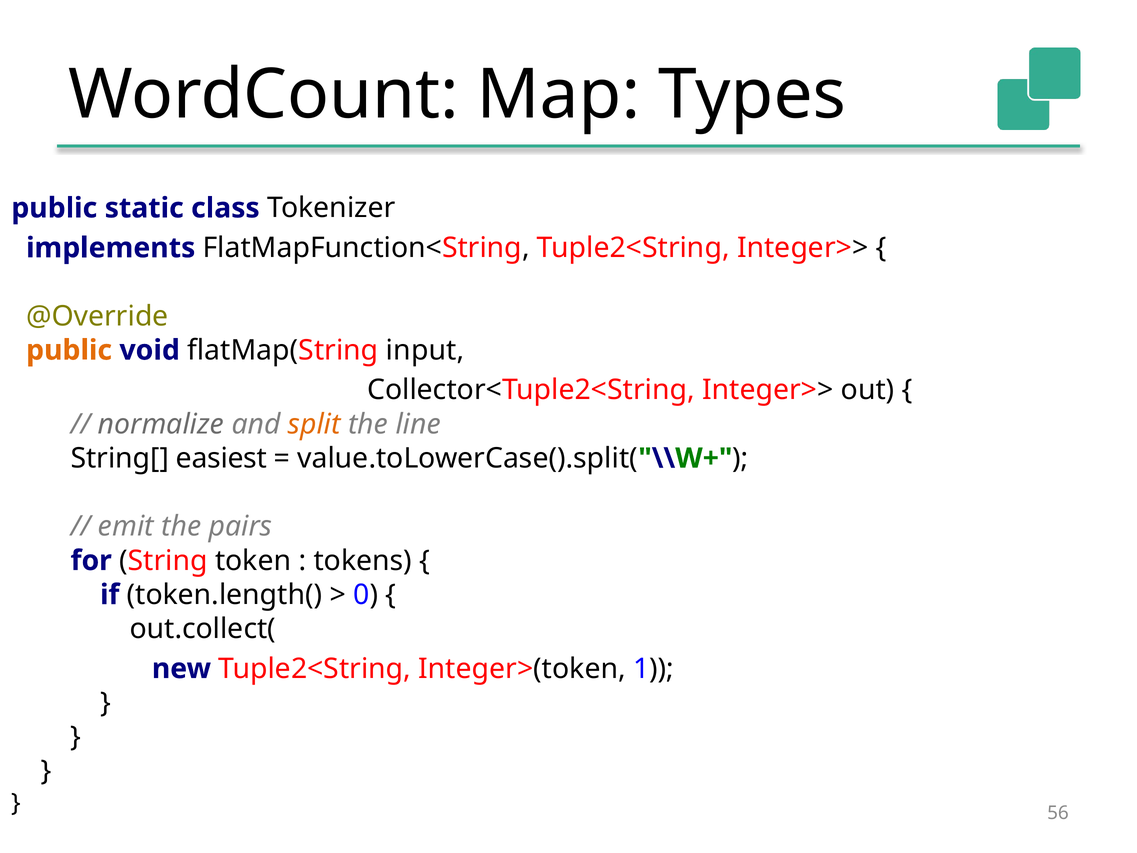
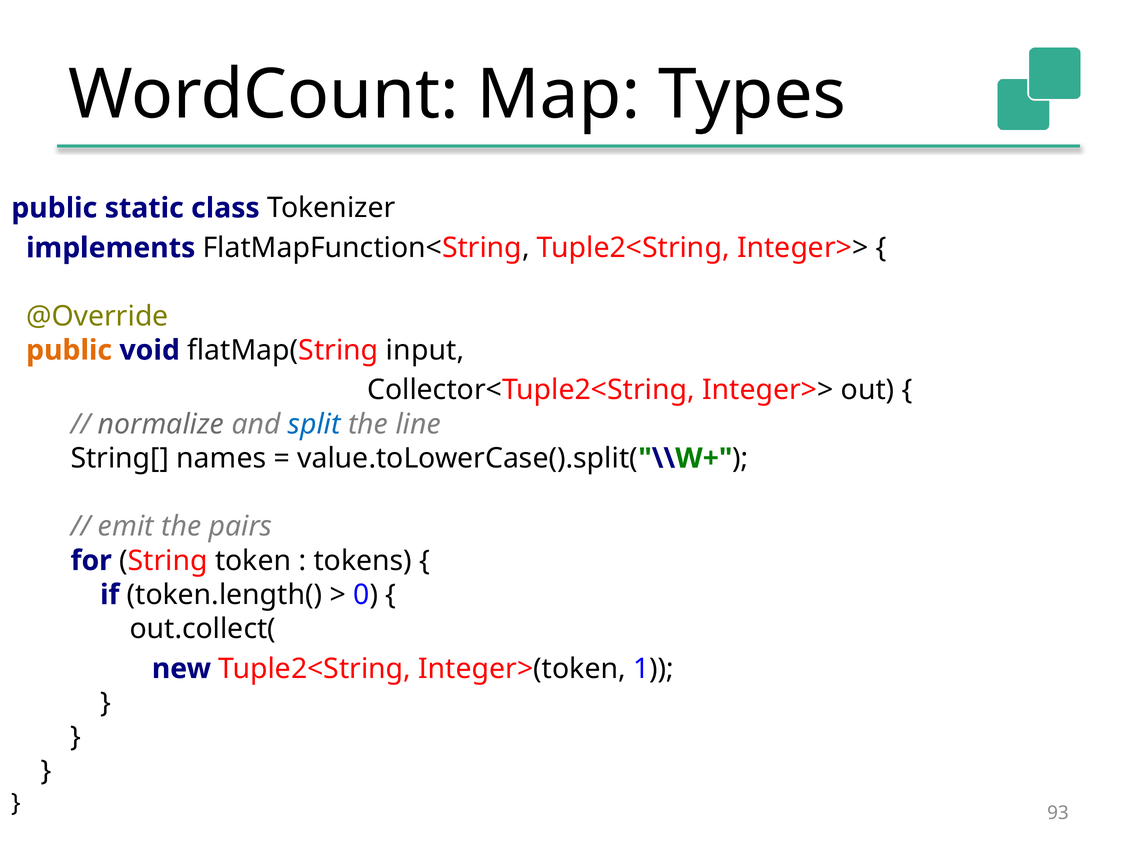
split colour: orange -> blue (314, 424)
easiest: easiest -> names (221, 458)
56: 56 -> 93 (1058, 813)
